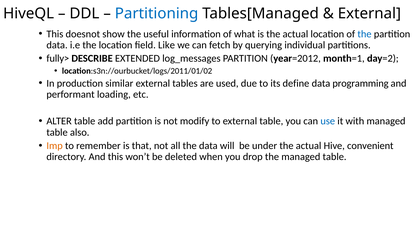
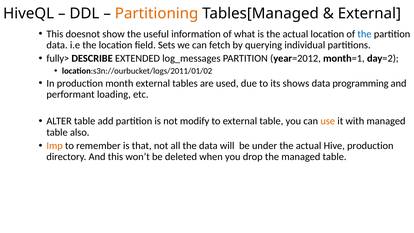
Partitioning colour: blue -> orange (157, 13)
Like: Like -> Sets (167, 45)
similar: similar -> month (119, 83)
define: define -> shows (296, 83)
use colour: blue -> orange (328, 121)
Hive convenient: convenient -> production (370, 146)
